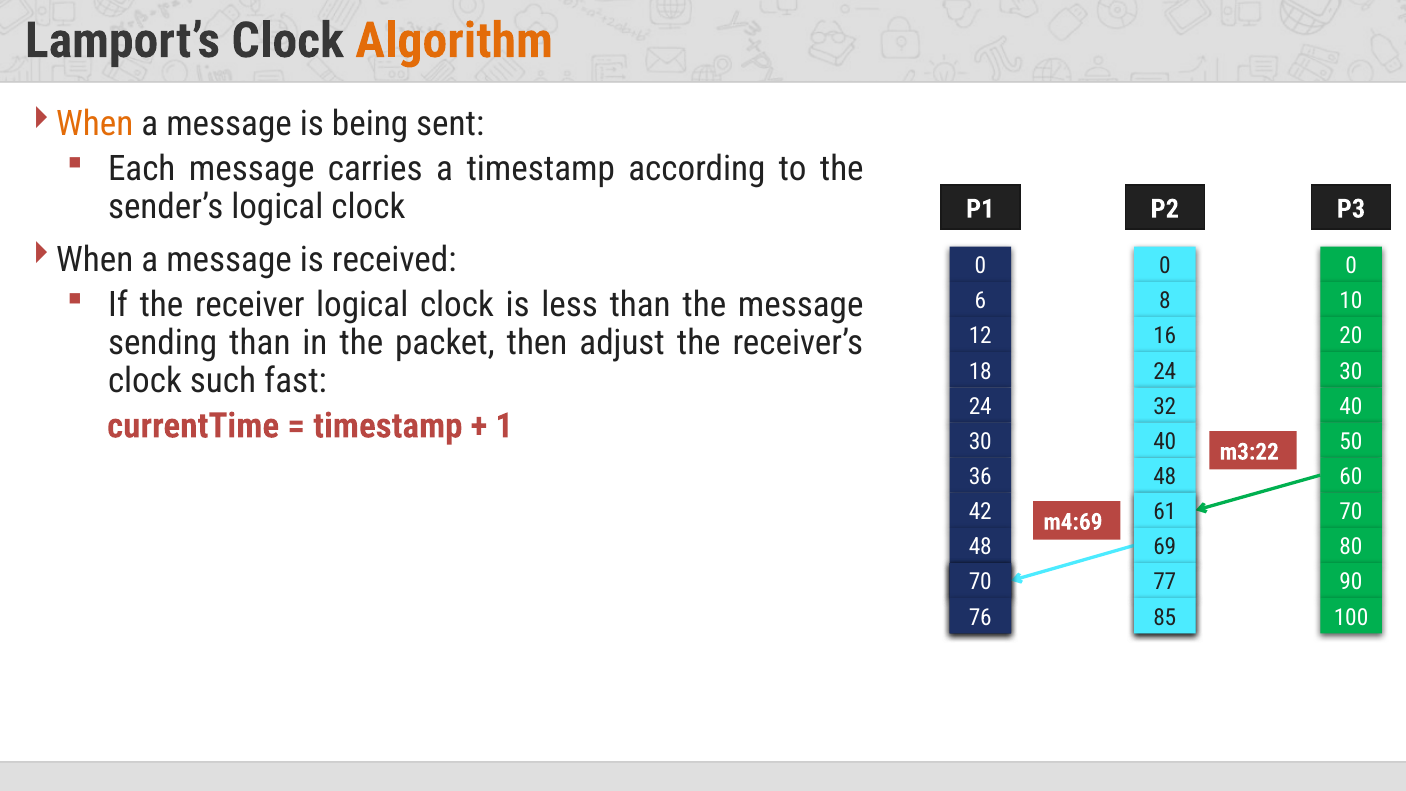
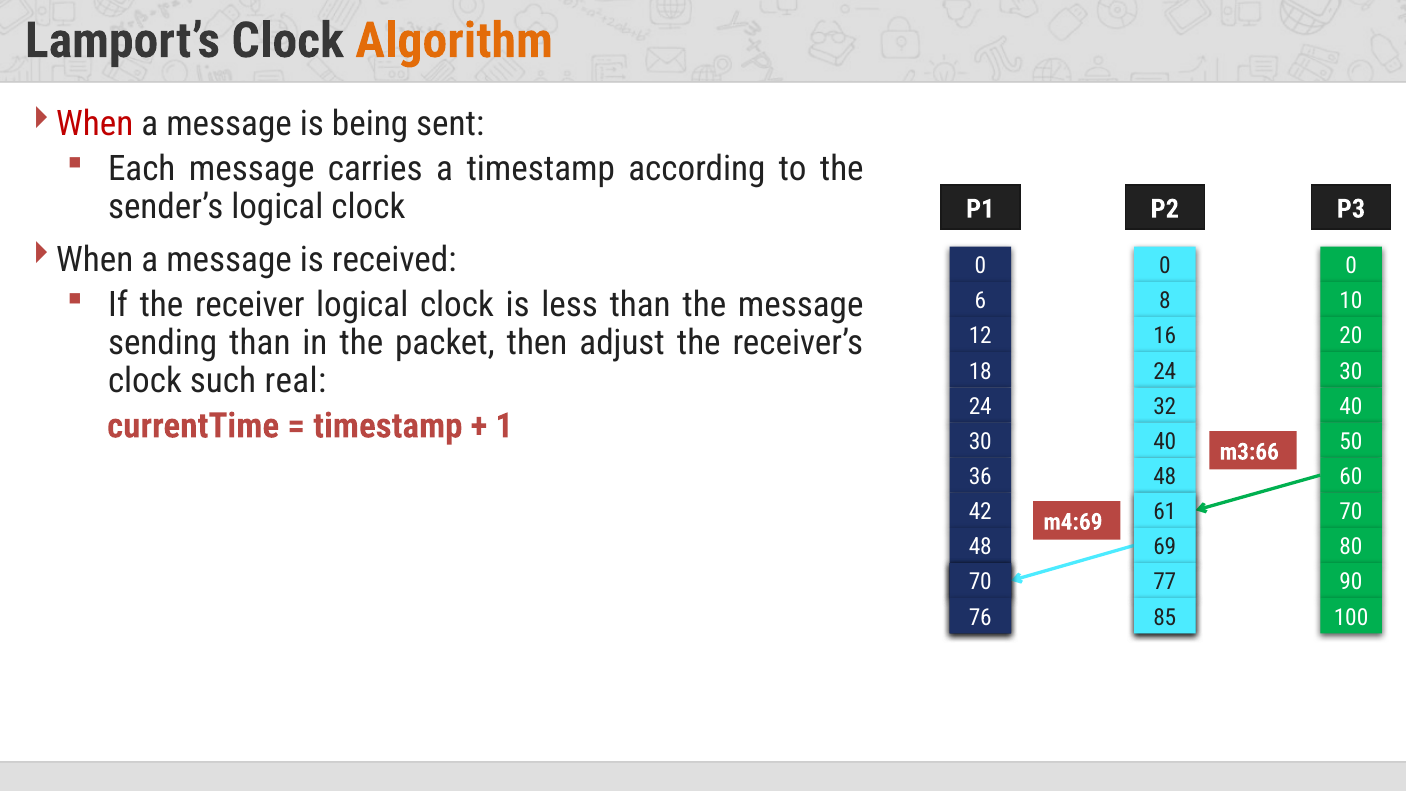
When colour: orange -> red (95, 124)
fast: fast -> real (295, 381)
m3:22: m3:22 -> m3:66 (1249, 452)
